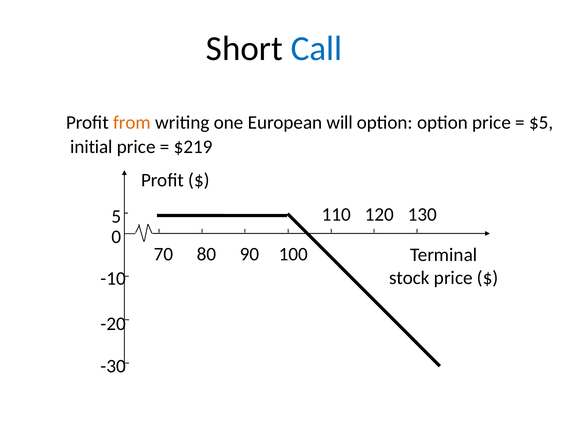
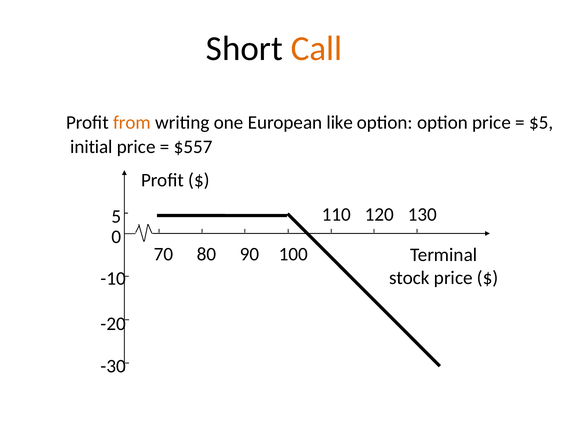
Call colour: blue -> orange (317, 48)
will: will -> like (340, 122)
$219: $219 -> $557 (193, 147)
